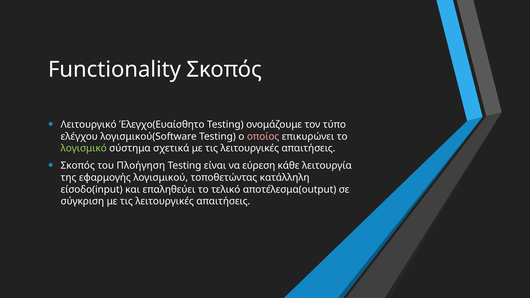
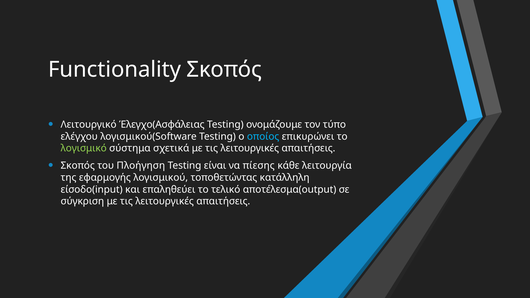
Έλεγχο(Ευαίσθητο: Έλεγχο(Ευαίσθητο -> Έλεγχο(Ασφάλειας (162, 125)
οποίος colour: pink -> light blue (263, 137)
εύρεση: εύρεση -> πίεσης (259, 166)
